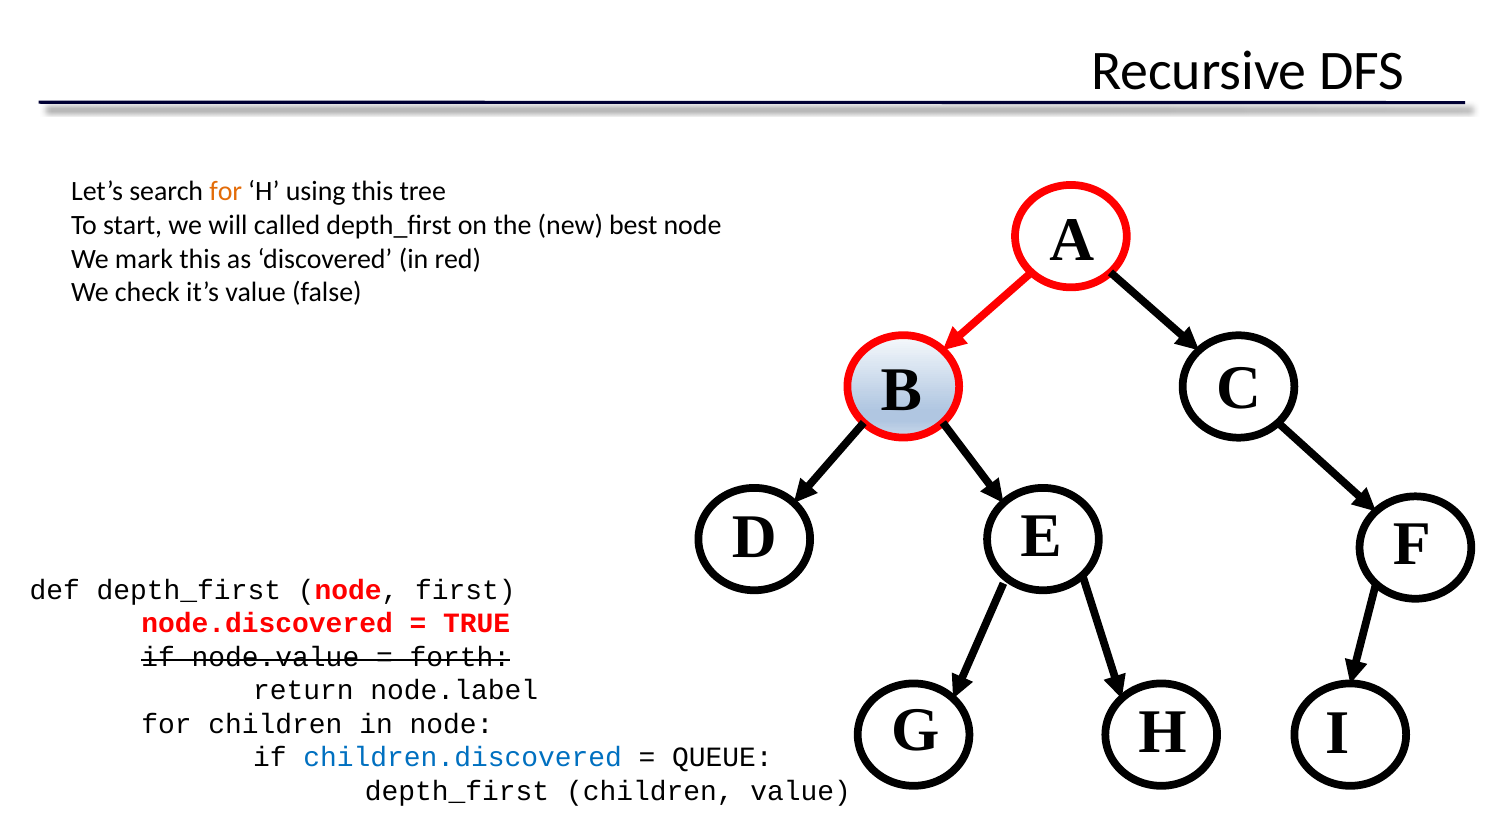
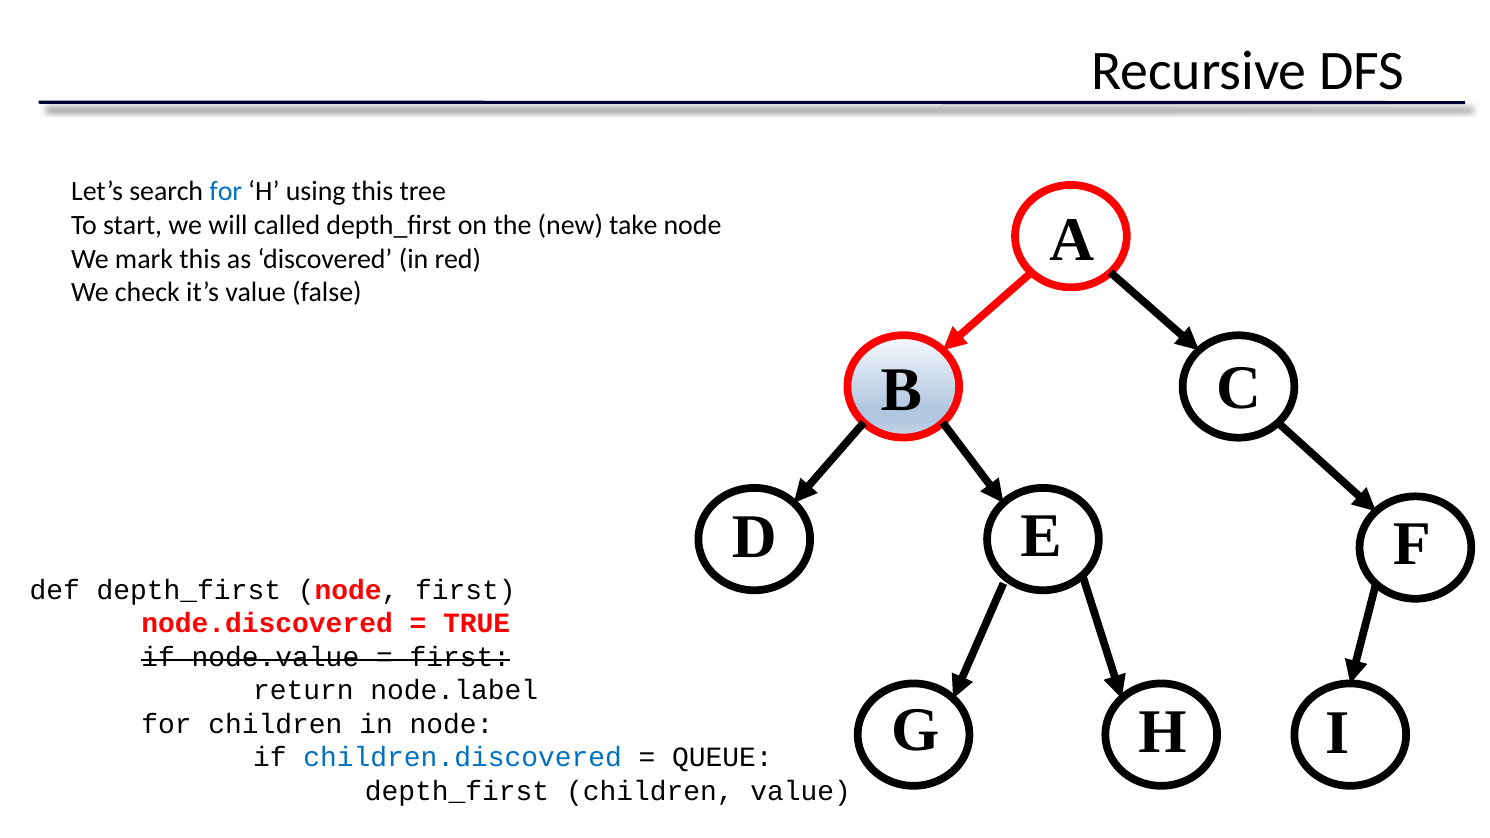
for colour: orange -> blue (226, 192)
best: best -> take (633, 225)
forth: forth -> first (460, 657)
